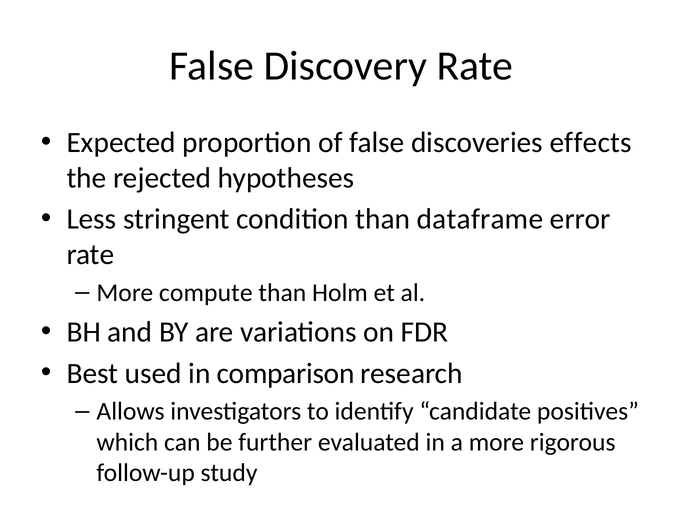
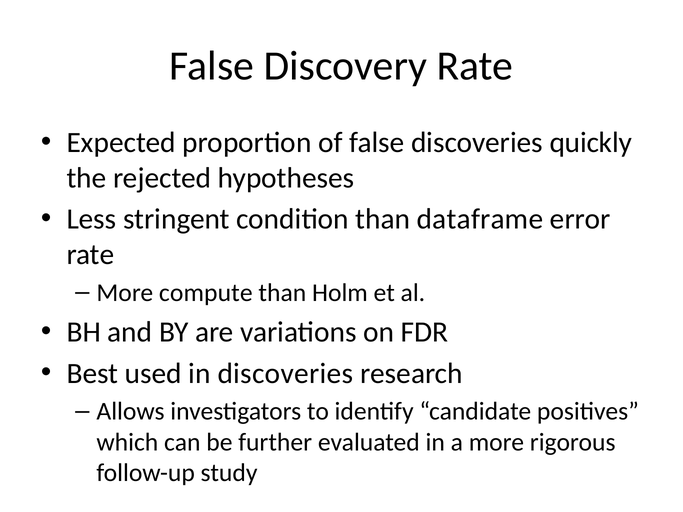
effects: effects -> quickly (591, 143)
in comparison: comparison -> discoveries (285, 373)
